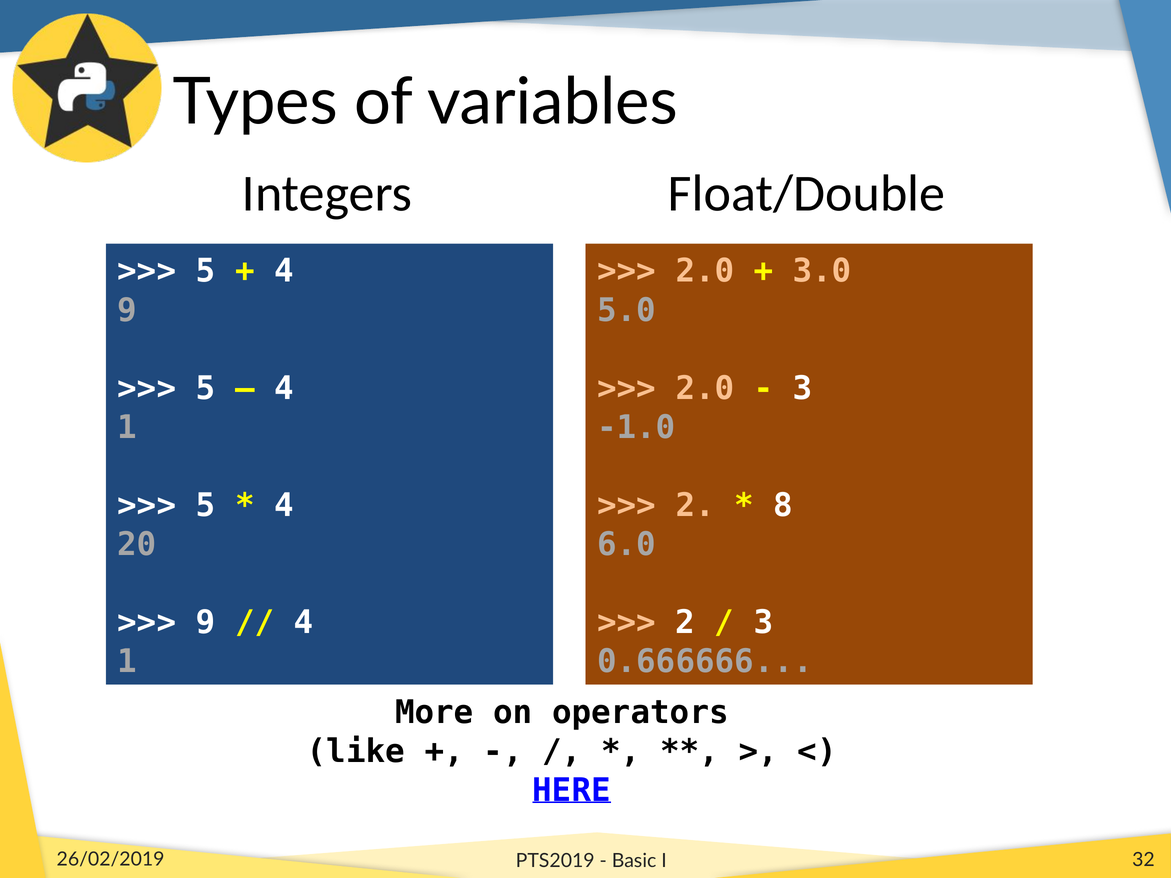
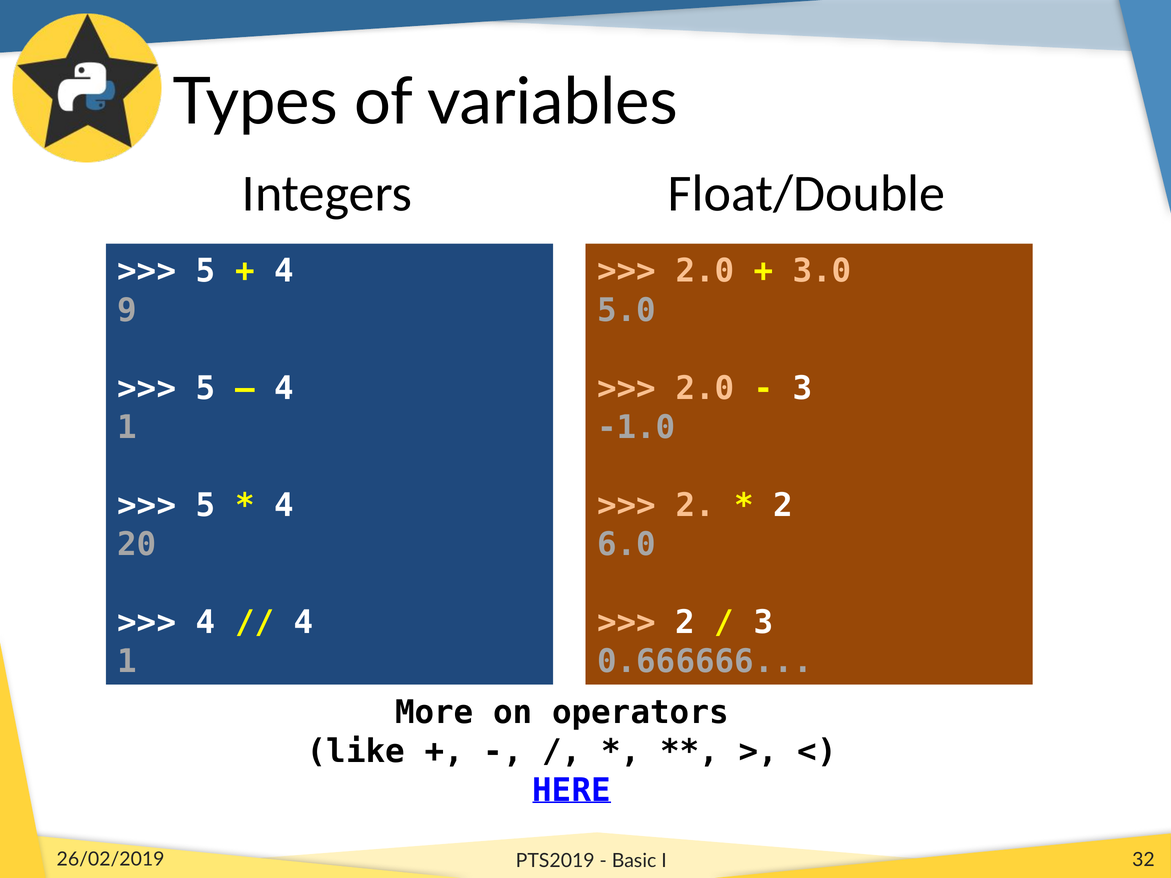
8: 8 -> 2 (783, 506)
9: 9 -> 4 (206, 623)
